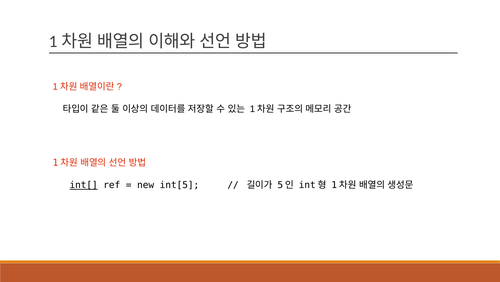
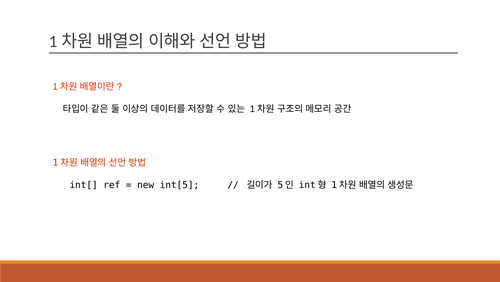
int[ underline: present -> none (84, 185)
